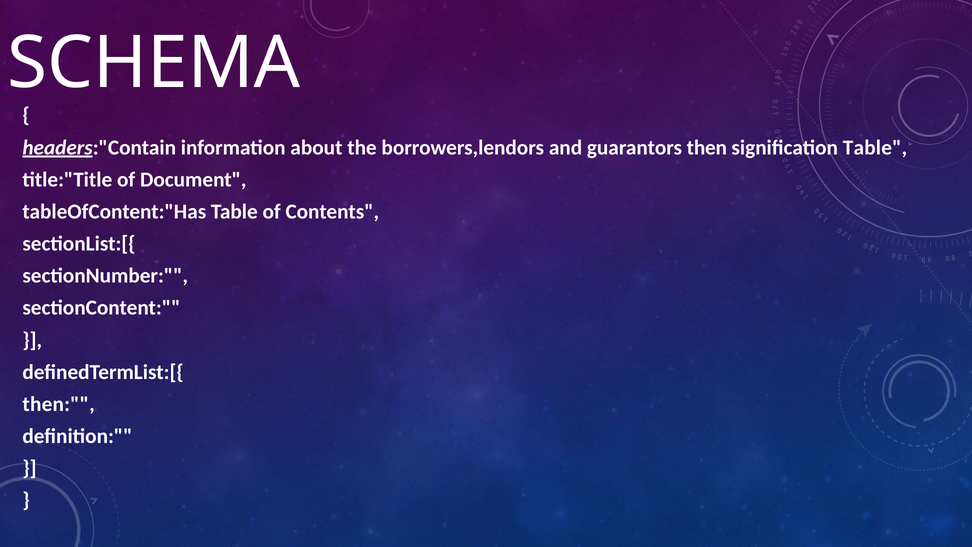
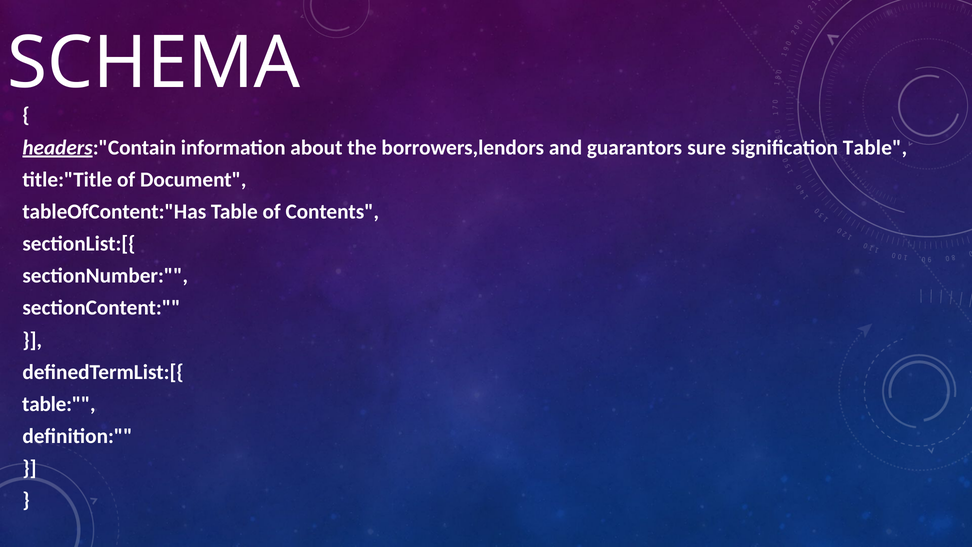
guarantors then: then -> sure (707, 147)
then: then -> table (59, 404)
